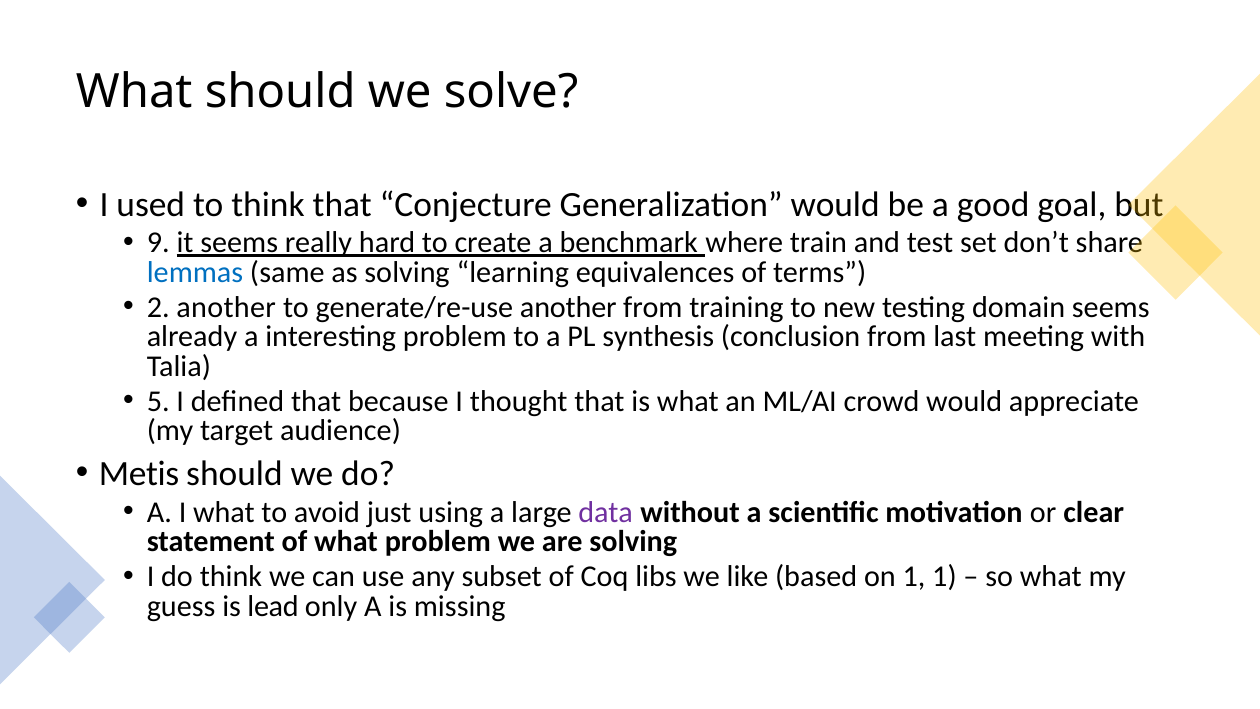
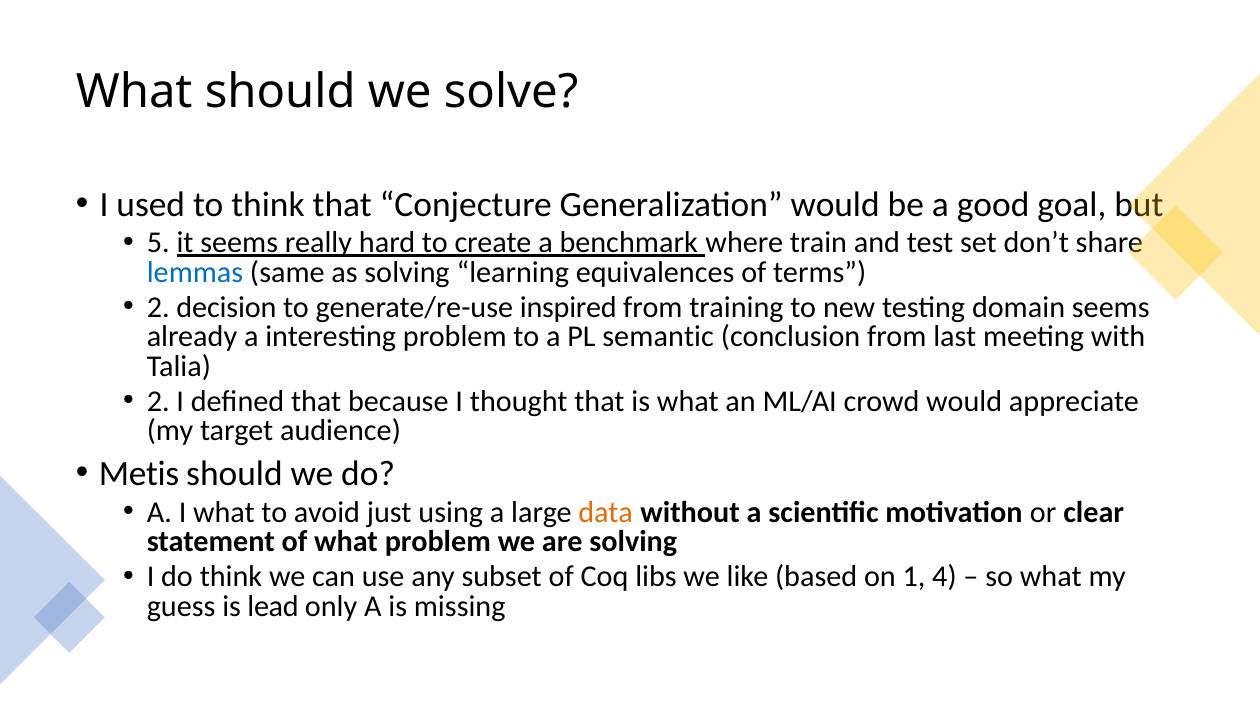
9: 9 -> 5 (158, 243)
2 another: another -> decision (226, 307)
generate/re-use another: another -> inspired (568, 307)
synthesis: synthesis -> semantic (658, 337)
5: 5 -> 2 (158, 401)
data colour: purple -> orange (606, 512)
1 1: 1 -> 4 (944, 577)
